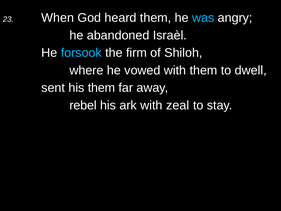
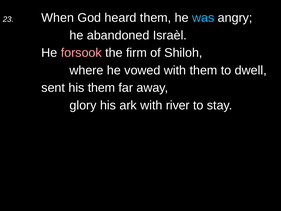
forsook colour: light blue -> pink (81, 53)
rebel: rebel -> glory (83, 105)
zeal: zeal -> river (178, 105)
